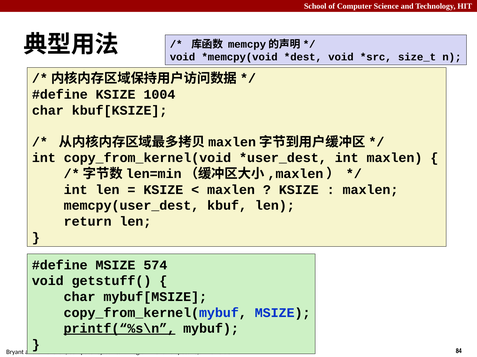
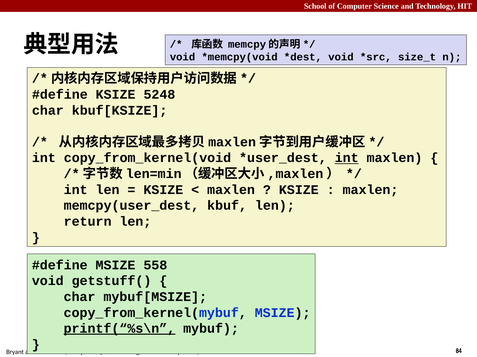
1004: 1004 -> 5248 (159, 95)
int underline: none -> present (347, 158)
574: 574 -> 558 (155, 266)
